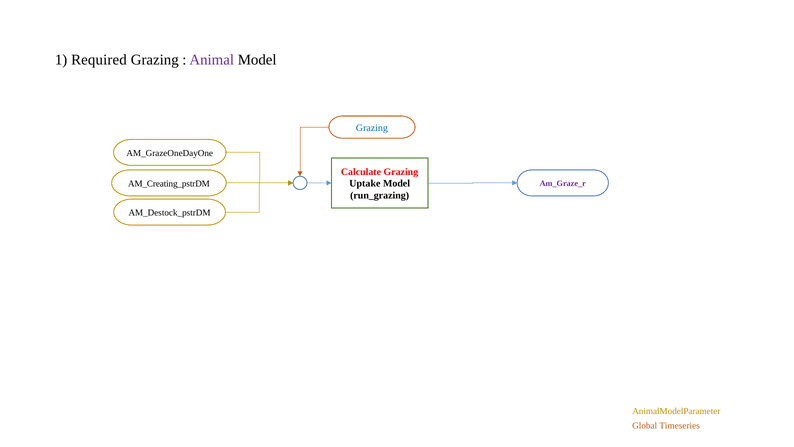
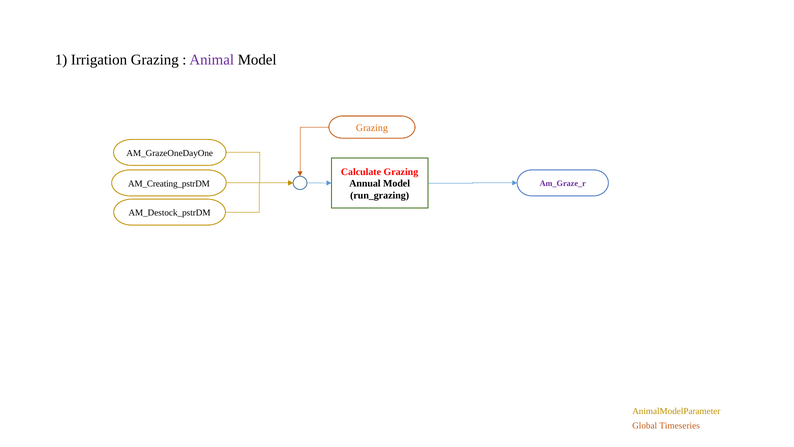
Required: Required -> Irrigation (99, 60)
Grazing colour: blue -> orange (372, 128)
Uptake: Uptake -> Annual (365, 184)
